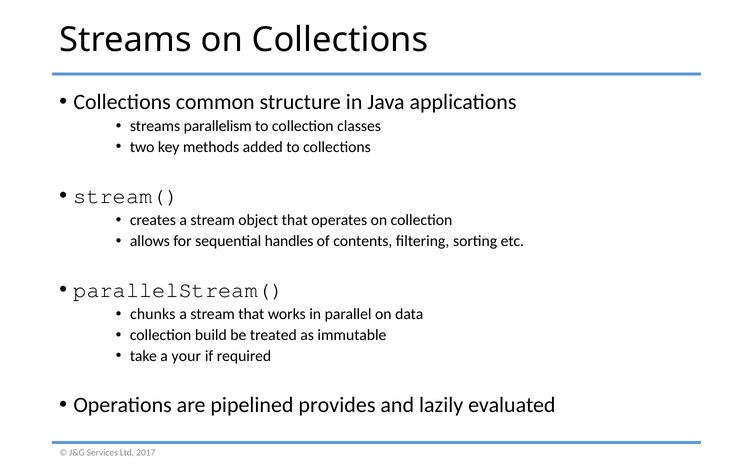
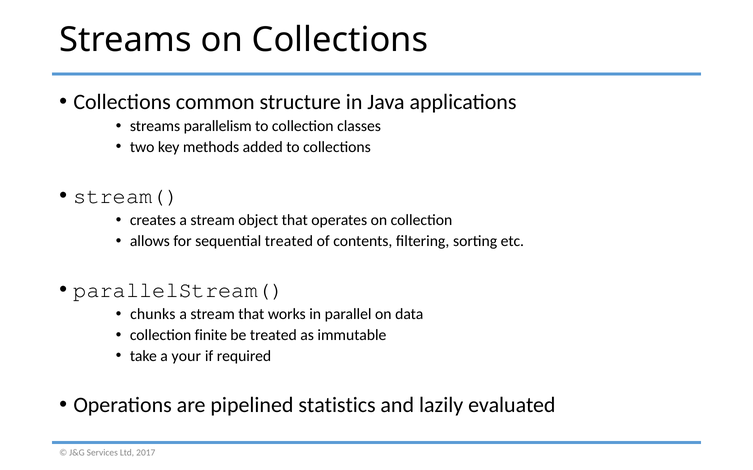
sequential handles: handles -> treated (289, 241)
build: build -> finite (211, 335)
provides: provides -> statistics (337, 405)
